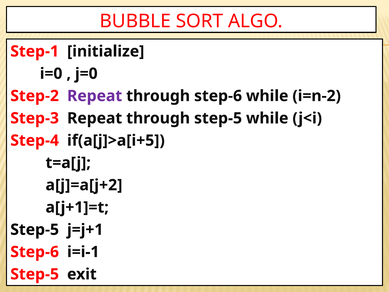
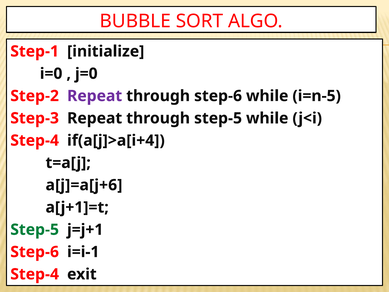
i=n-2: i=n-2 -> i=n-5 (317, 96)
if(a[j]>a[i+5: if(a[j]>a[i+5 -> if(a[j]>a[i+4 (116, 140)
a[j]=a[j+2: a[j]=a[j+2 -> a[j]=a[j+6 (84, 185)
Step-5 colour: black -> green (35, 229)
Step-5: Step-5 -> Step-4 (35, 274)
